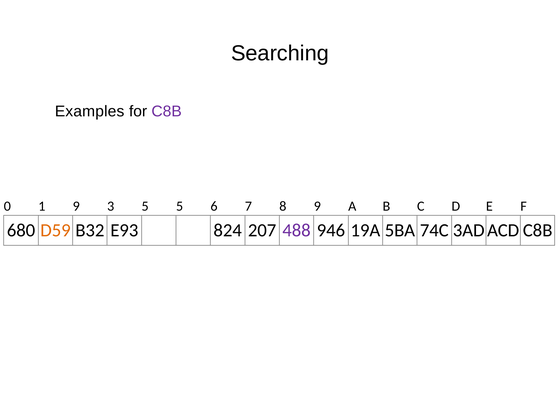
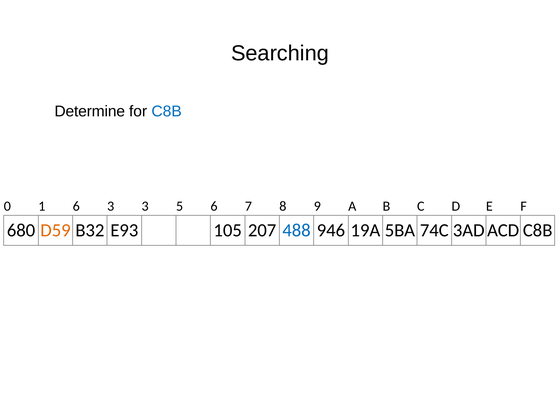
Examples: Examples -> Determine (90, 111)
C8B colour: purple -> blue (167, 111)
1 9: 9 -> 6 (76, 206)
3 5: 5 -> 3 (145, 206)
824: 824 -> 105 (228, 230)
488 colour: purple -> blue (297, 230)
